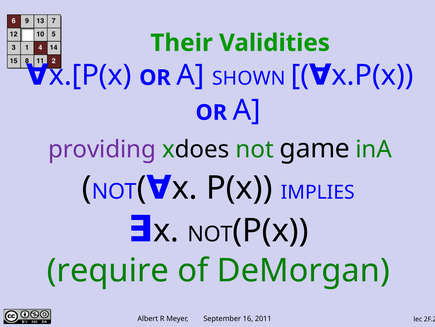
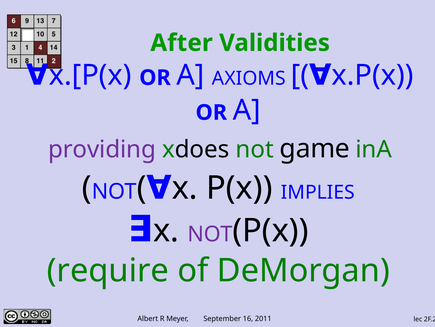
Their: Their -> After (182, 43)
SHOWN: SHOWN -> AXIOMS (249, 78)
NOT colour: black -> purple (210, 234)
